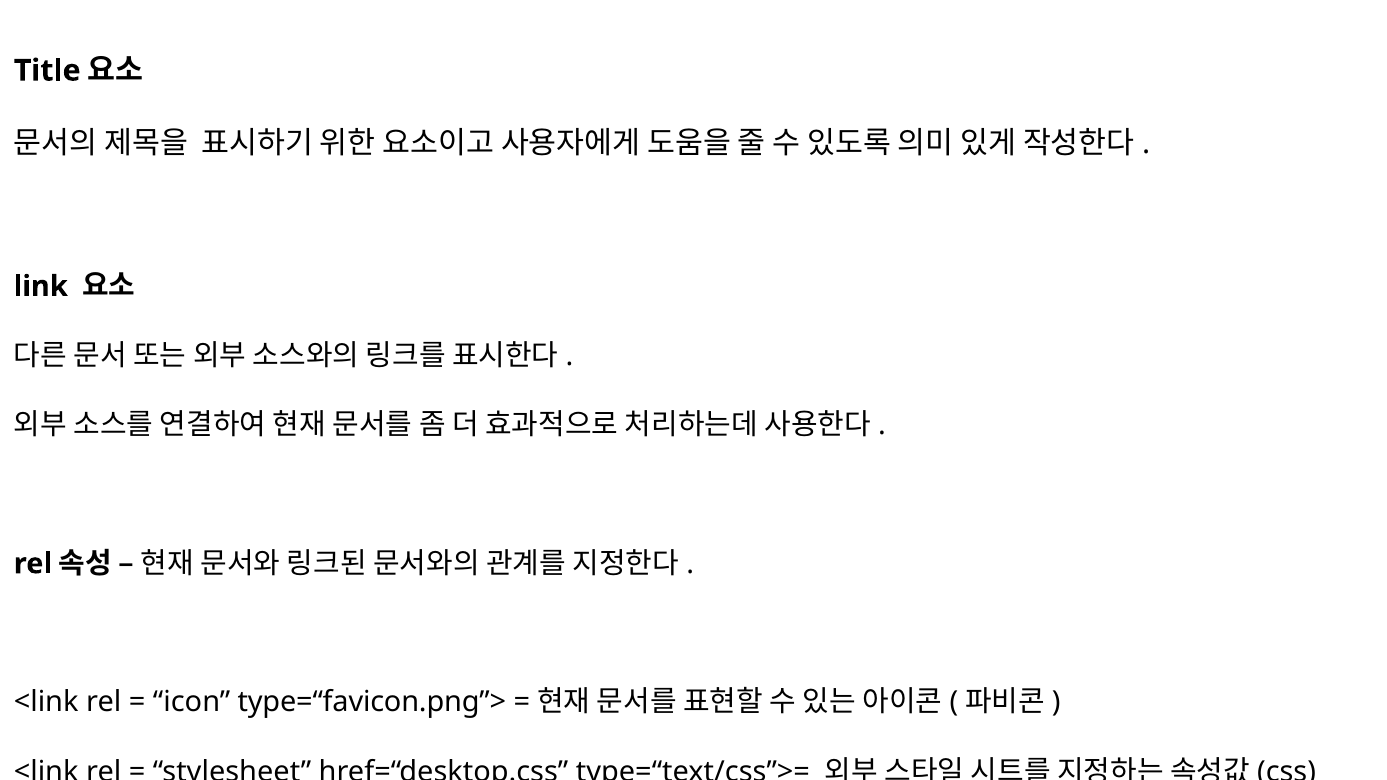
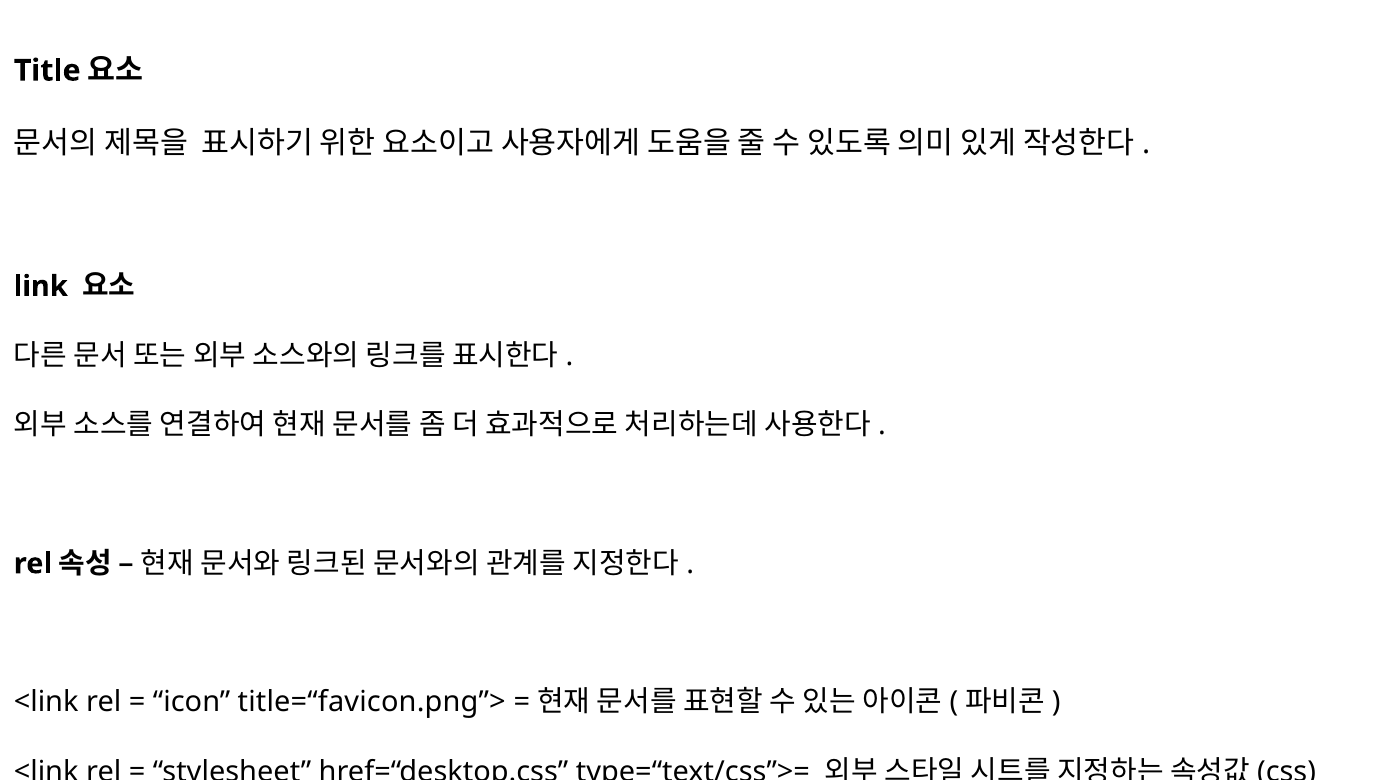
type=“favicon.png”>: type=“favicon.png”> -> title=“favicon.png”> (372, 703)
